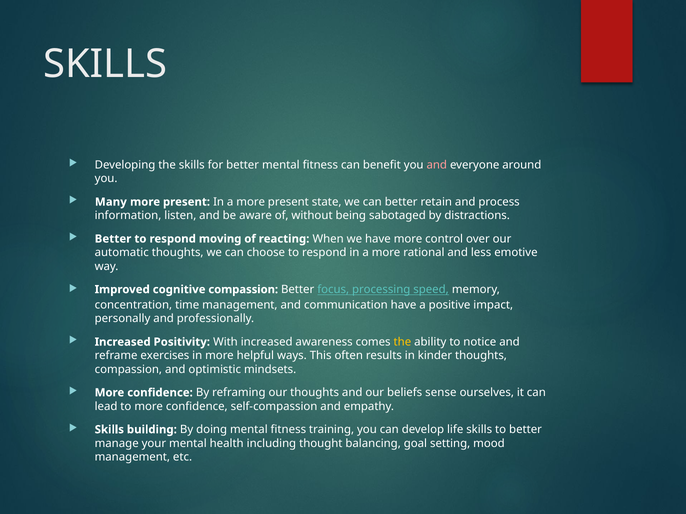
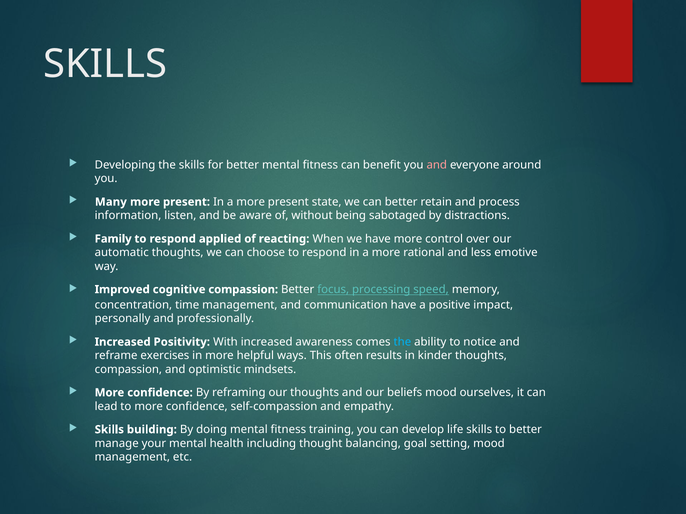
Better: Better -> Family (113, 239)
moving: moving -> applied (220, 239)
the colour: yellow -> light blue (402, 342)
beliefs sense: sense -> mood (441, 393)
